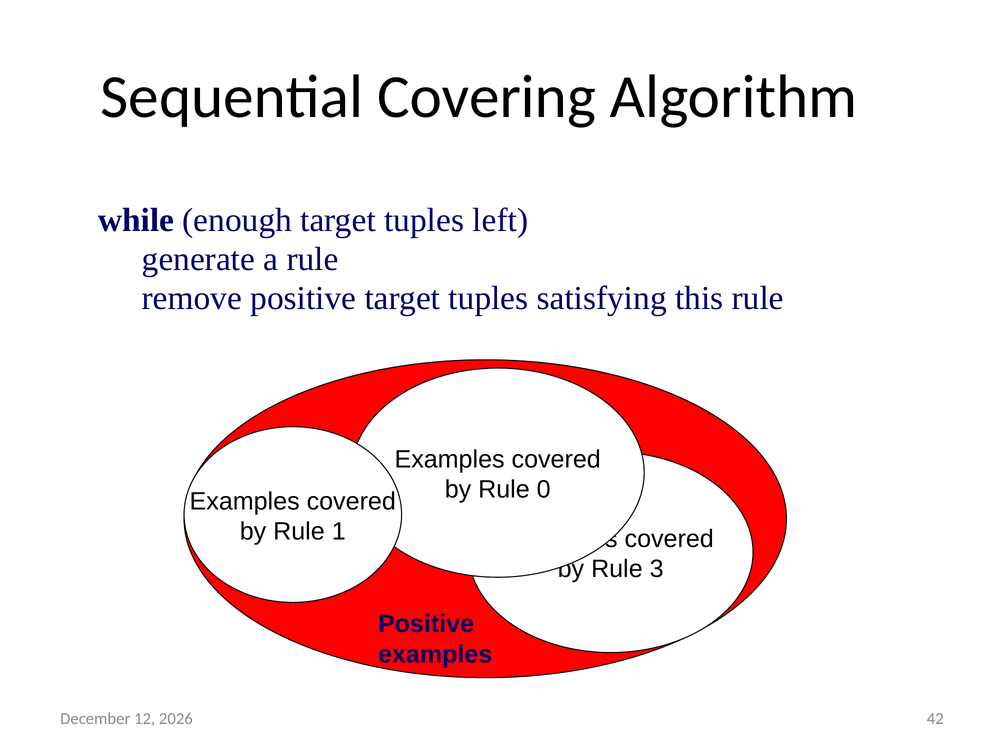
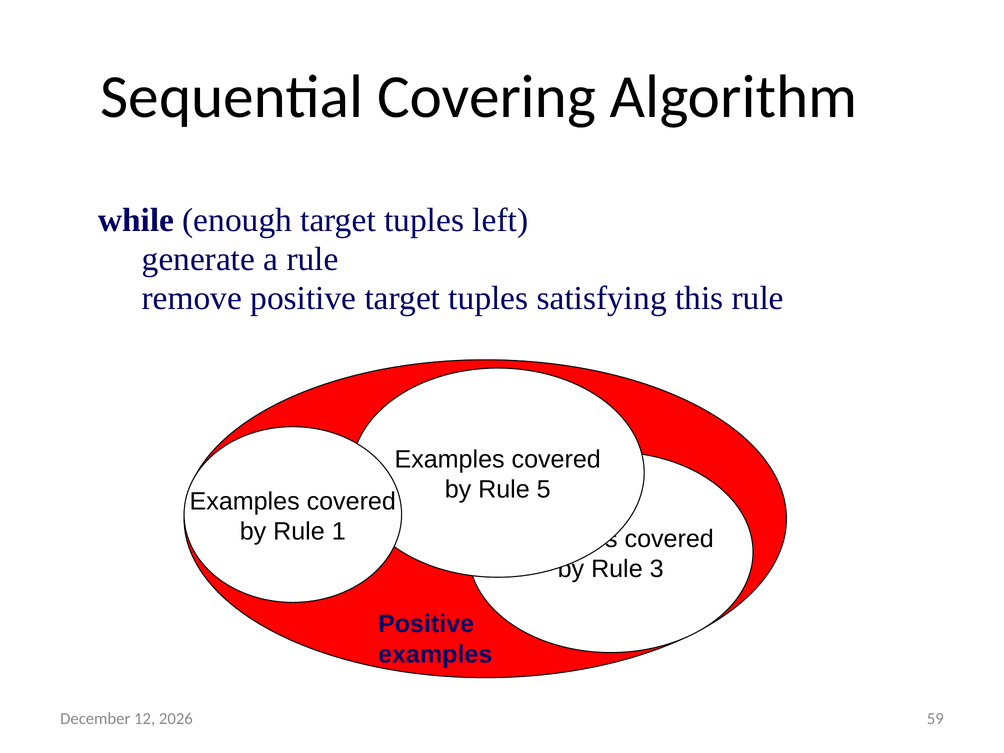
0: 0 -> 5 (544, 489)
42: 42 -> 59 (935, 719)
